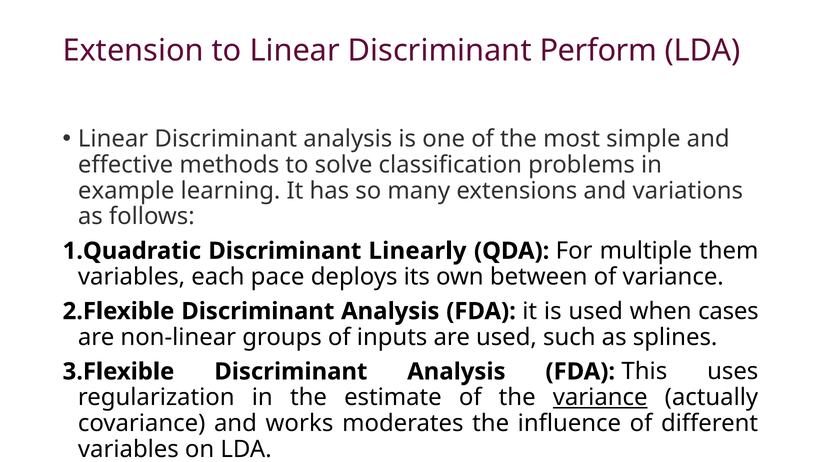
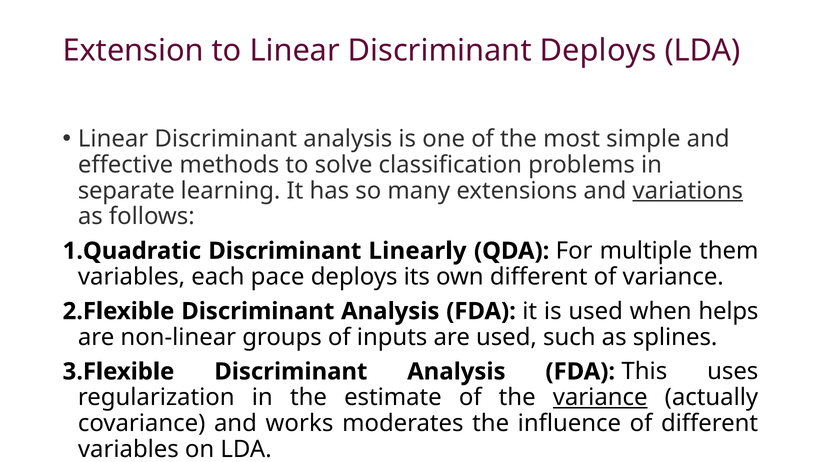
Discriminant Perform: Perform -> Deploys (598, 51)
example: example -> separate (126, 191)
variations underline: none -> present (688, 191)
own between: between -> different (539, 277)
cases: cases -> helps (728, 311)
